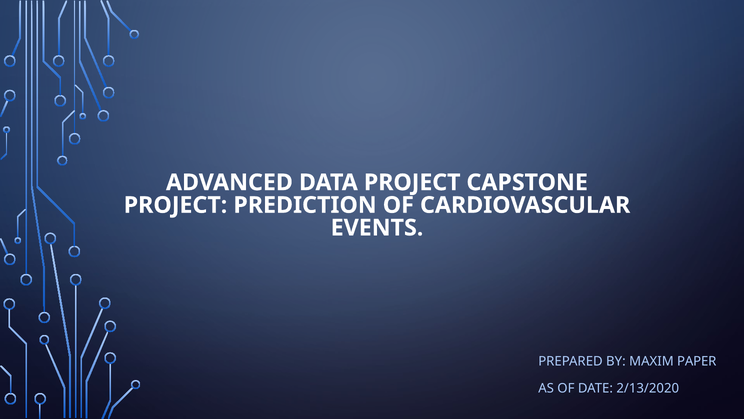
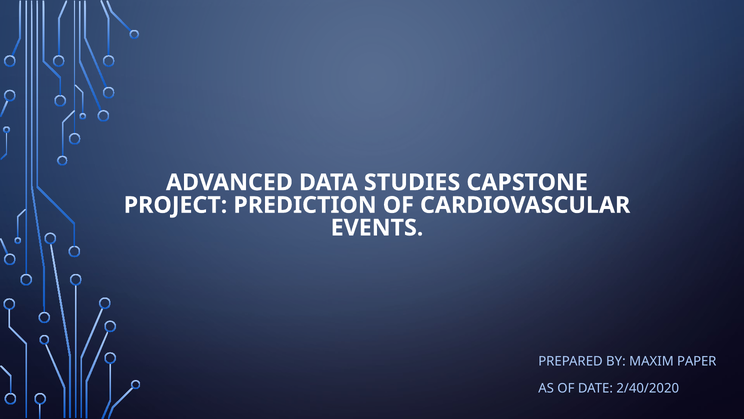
DATA PROJECT: PROJECT -> STUDIES (412, 182)
2/13/2020: 2/13/2020 -> 2/40/2020 (648, 388)
